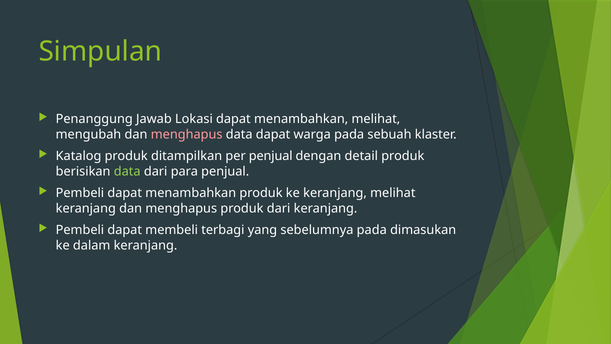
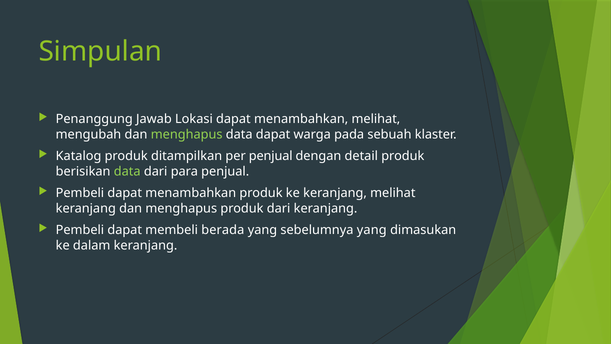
menghapus colour: pink -> light green (187, 134)
terbagi: terbagi -> berada (223, 230)
sebelumnya pada: pada -> yang (372, 230)
